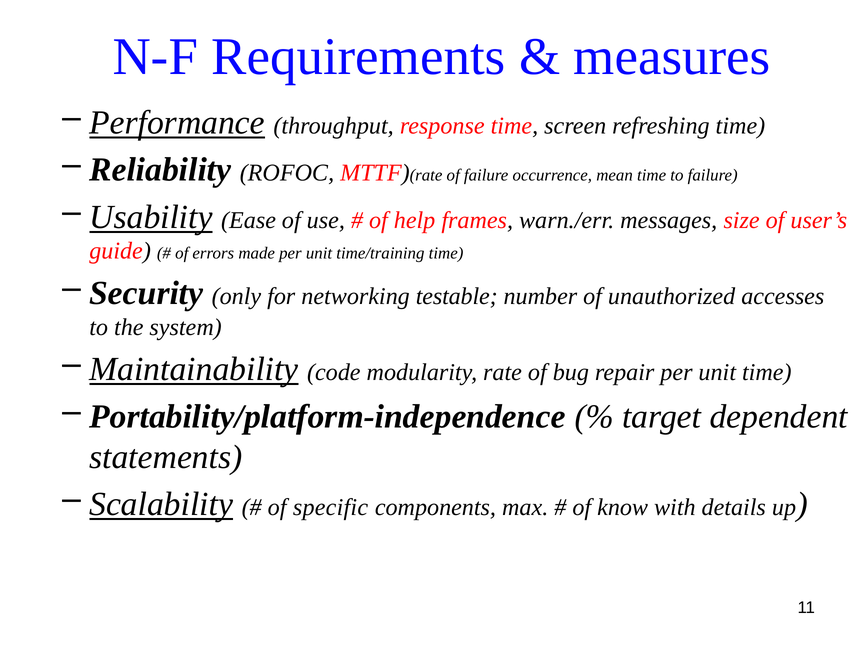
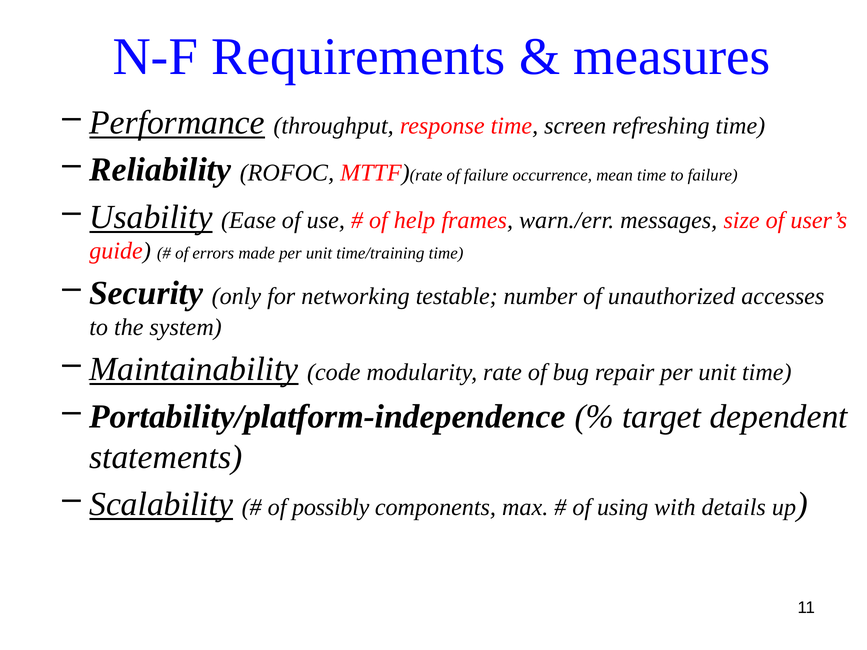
specific: specific -> possibly (331, 508)
know: know -> using (623, 508)
